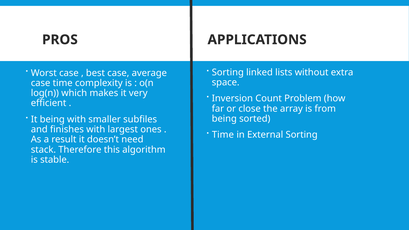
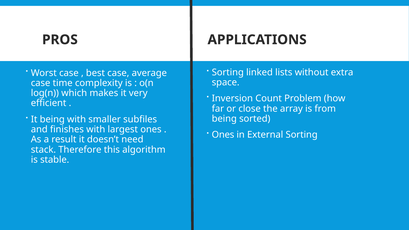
Time: Time -> Ones (223, 135)
